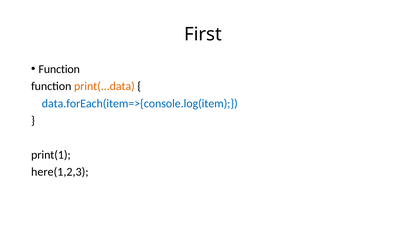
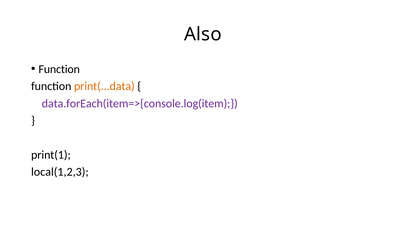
First: First -> Also (203, 34)
data.forEach(item=>{console.log(item colour: blue -> purple (140, 103)
here(1,2,3: here(1,2,3 -> local(1,2,3 (60, 172)
